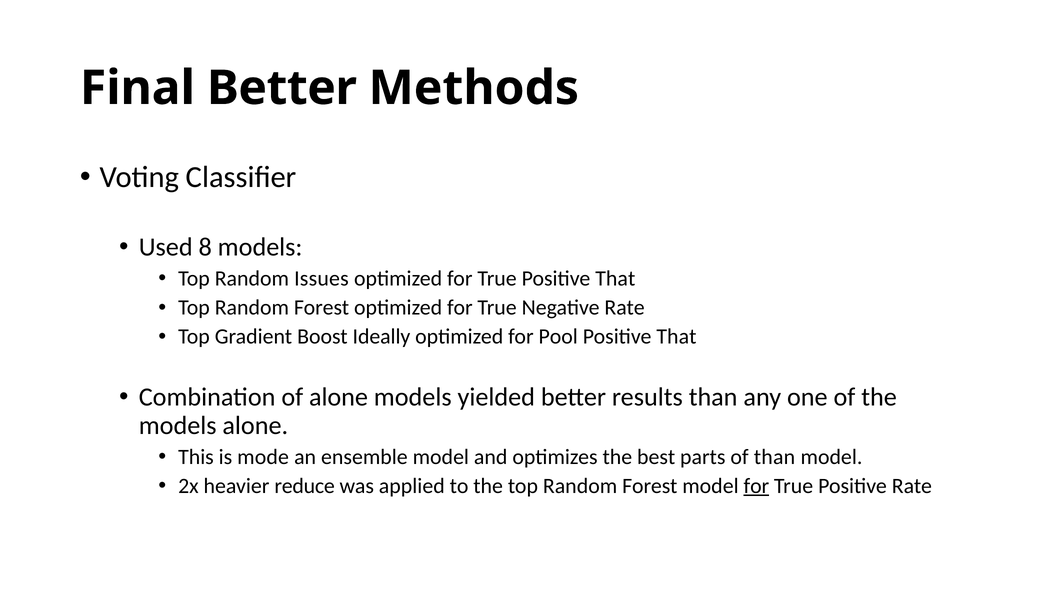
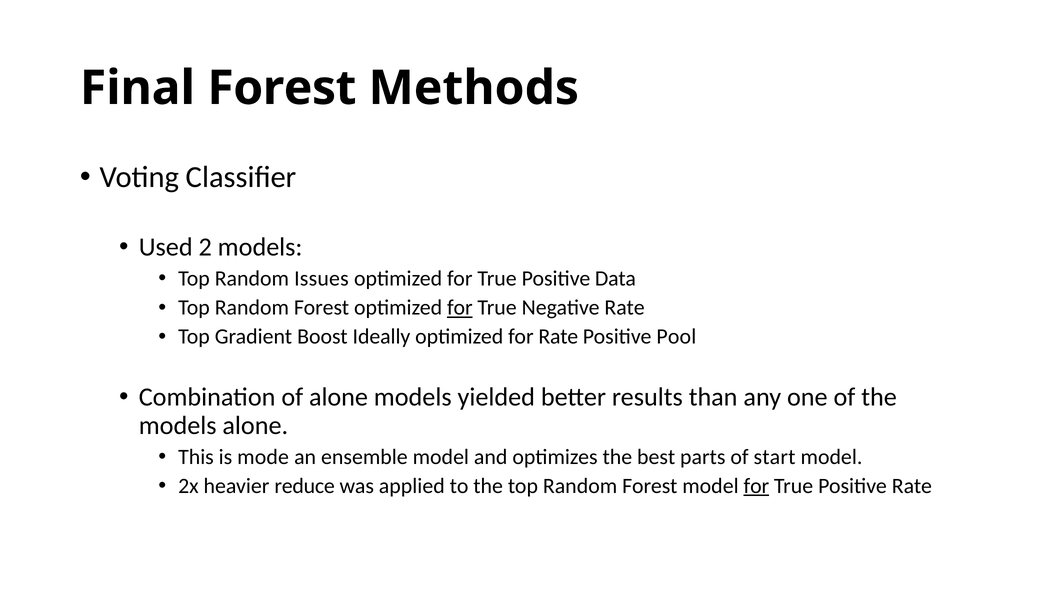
Final Better: Better -> Forest (282, 88)
8: 8 -> 2 (205, 247)
True Positive That: That -> Data (615, 278)
for underline: none -> present (460, 307)
for Pool: Pool -> Rate (558, 336)
That: That -> Pool (676, 336)
of than: than -> start (775, 457)
